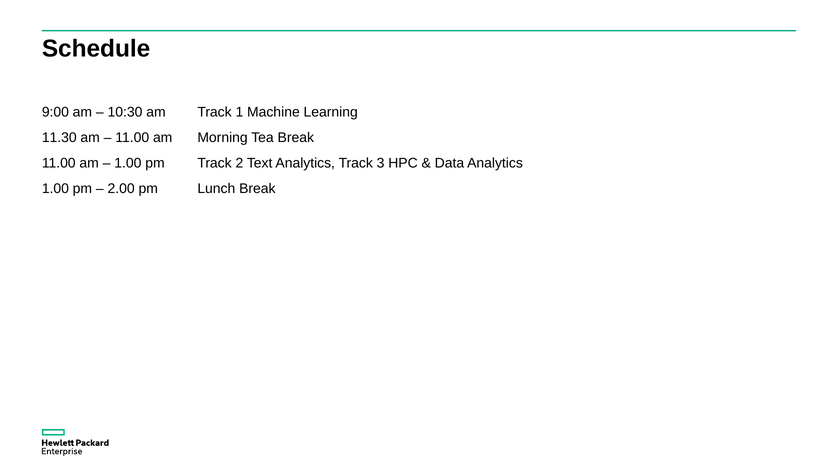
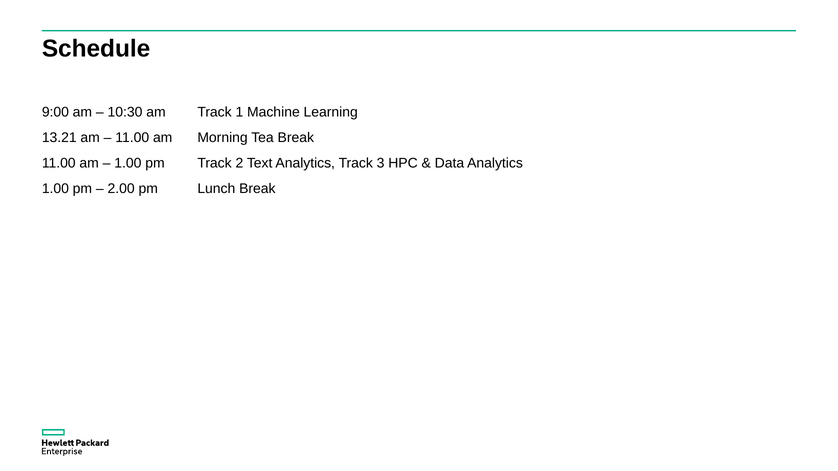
11.30: 11.30 -> 13.21 (59, 138)
